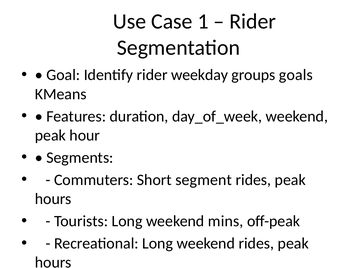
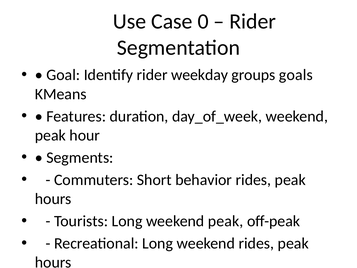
1: 1 -> 0 (203, 21)
segment: segment -> behavior (204, 180)
Long weekend mins: mins -> peak (226, 221)
